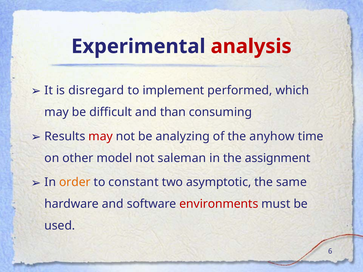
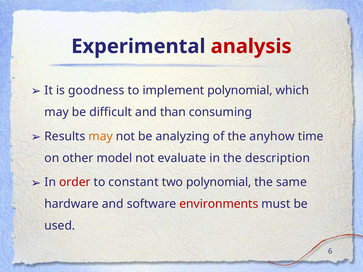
disregard: disregard -> goodness (96, 90)
implement performed: performed -> polynomial (240, 90)
may colour: red -> orange (101, 136)
saleman: saleman -> evaluate (182, 158)
assignment: assignment -> description (278, 158)
order colour: orange -> red (75, 182)
two asymptotic: asymptotic -> polynomial (219, 182)
